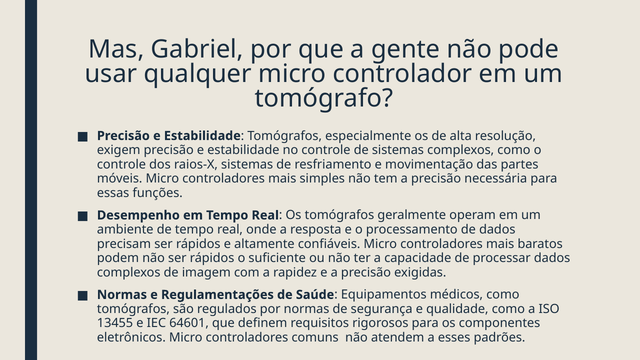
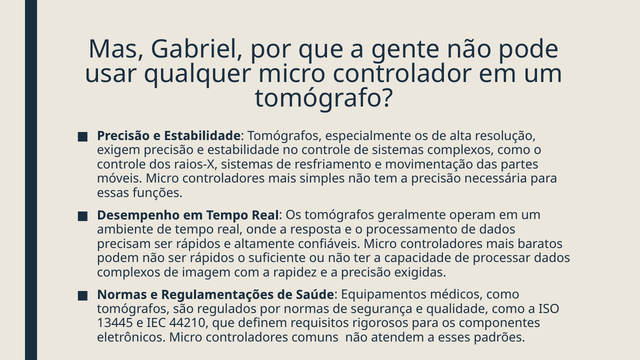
13455: 13455 -> 13445 (115, 323)
64601: 64601 -> 44210 (189, 323)
